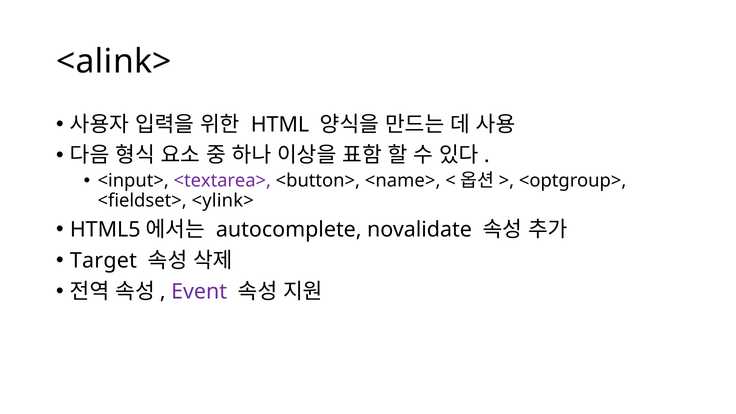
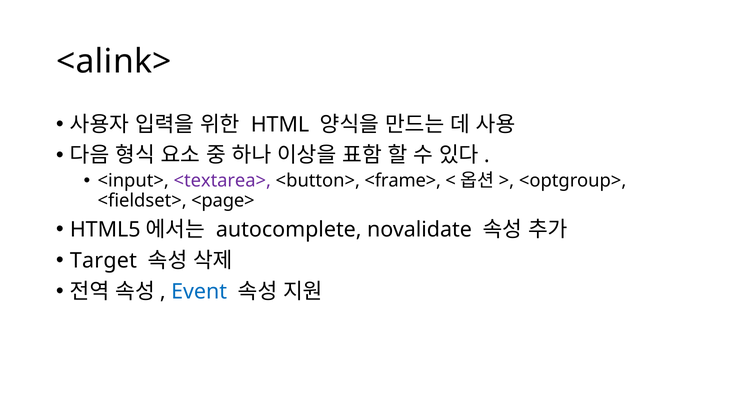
<name>: <name> -> <frame> (403, 181)
<ylink>: <ylink> -> <page> (223, 201)
Event colour: purple -> blue (199, 291)
